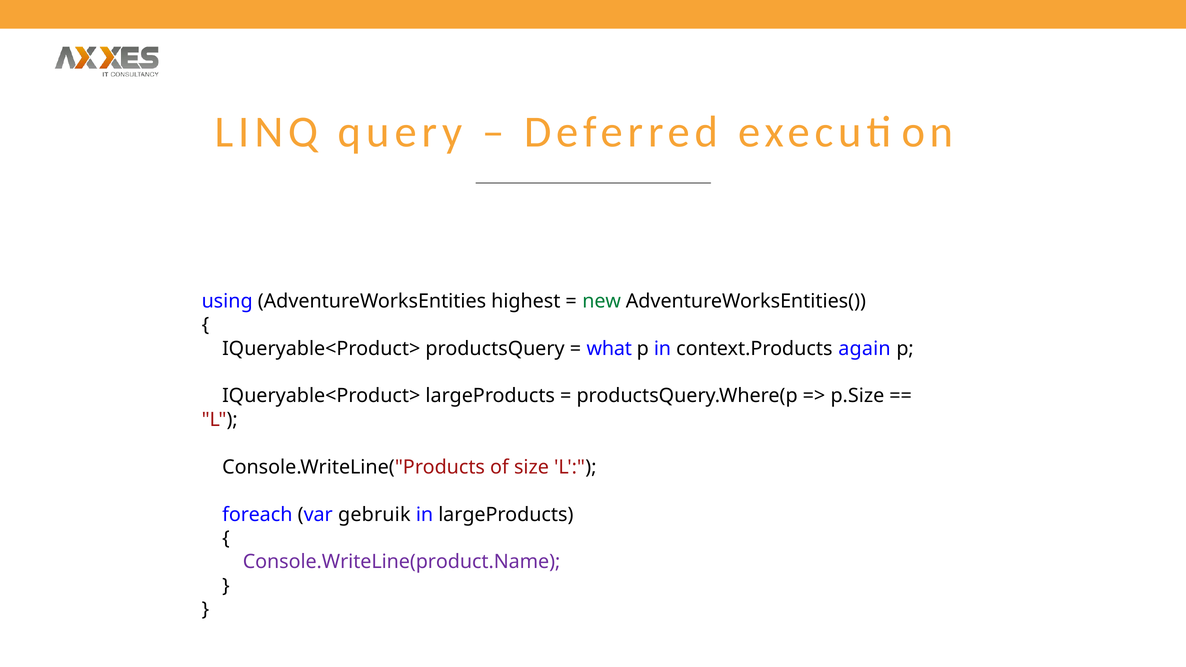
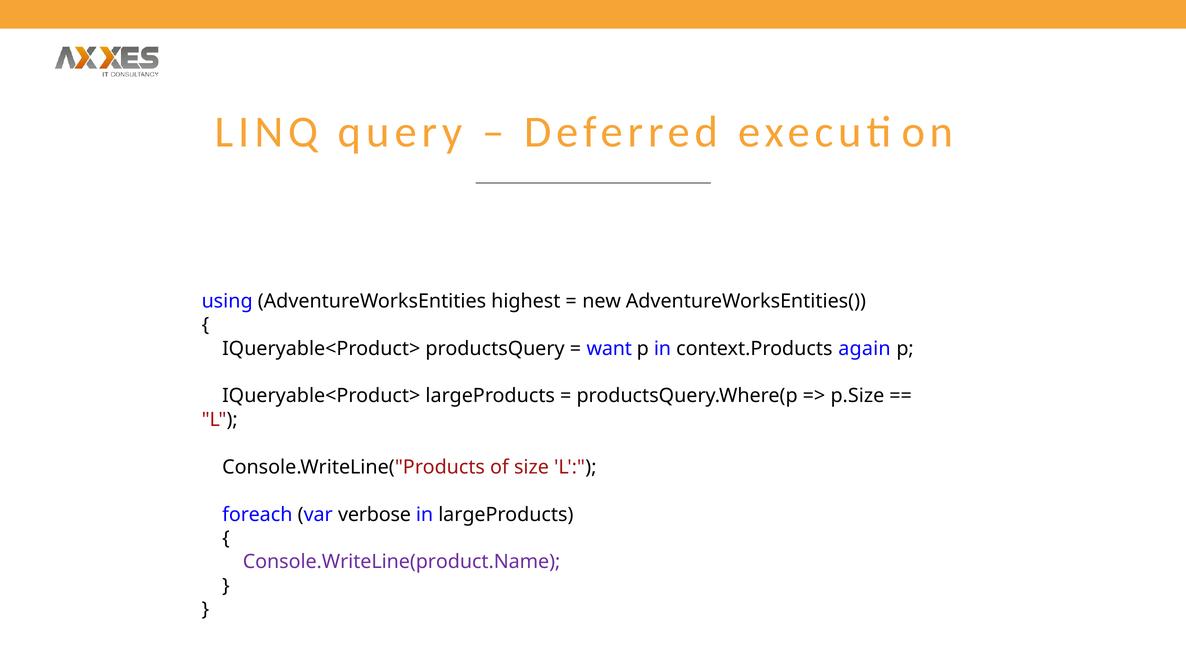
new colour: green -> black (602, 301)
what: what -> want (609, 349)
gebruik: gebruik -> verbose (374, 515)
